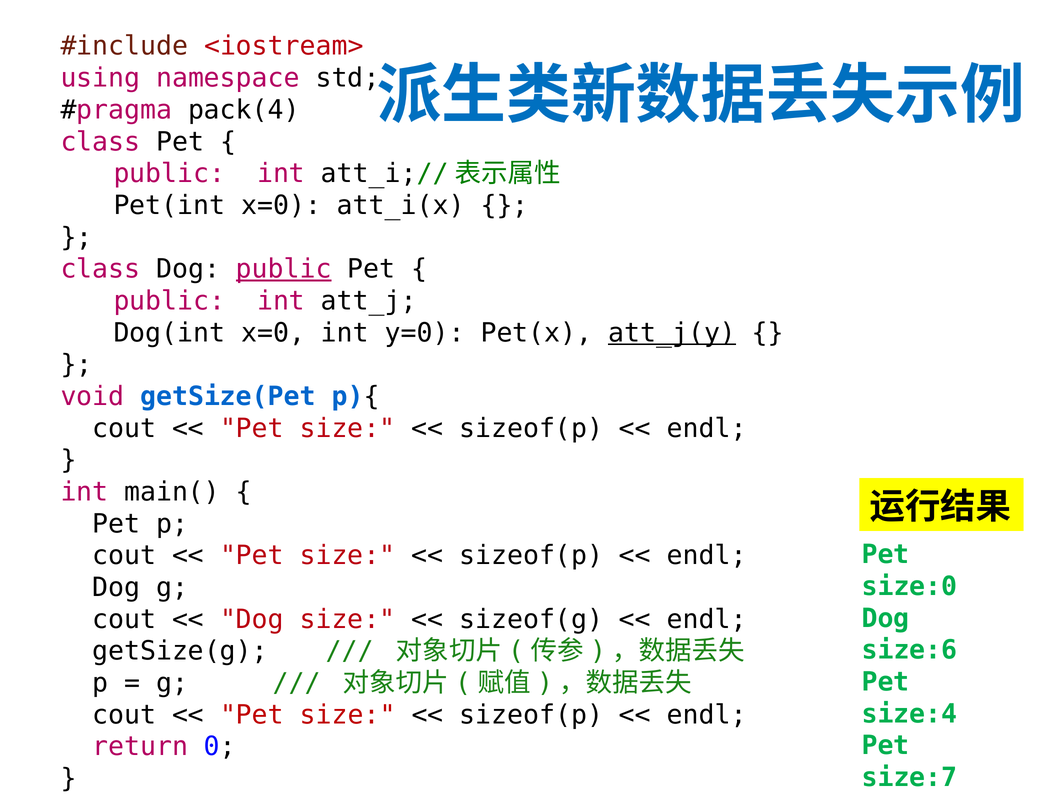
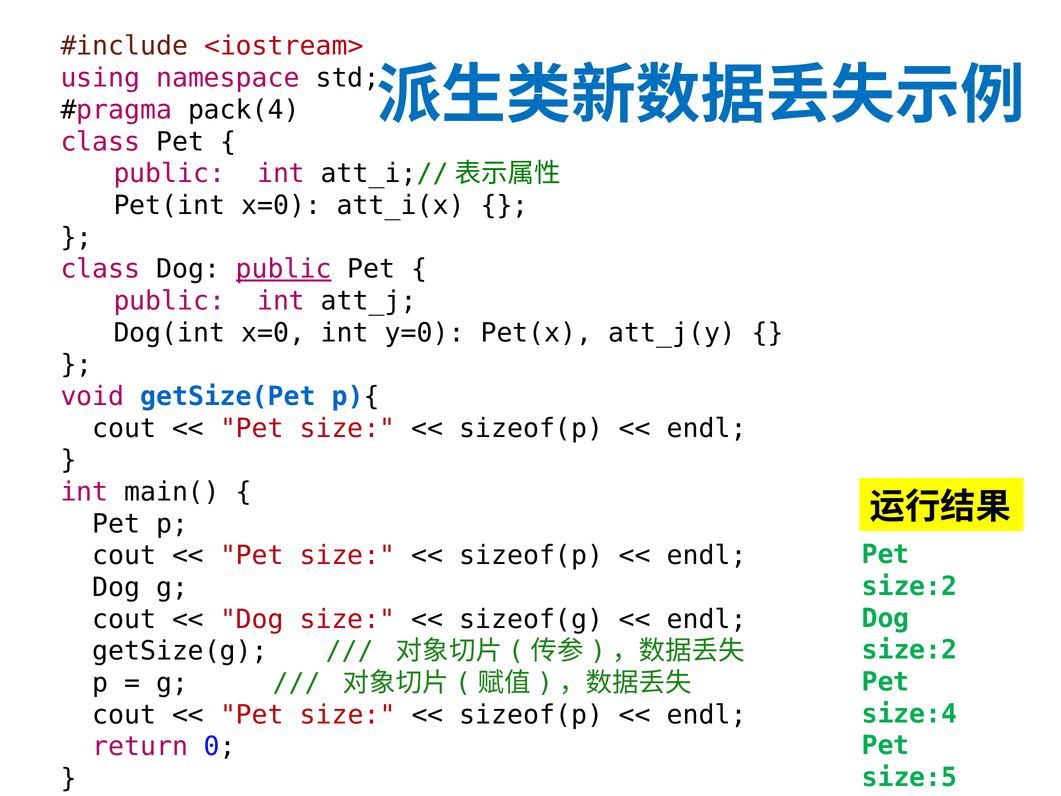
att_j(y underline: present -> none (672, 333)
size:0: size:0 -> size:2 (909, 586)
size:6: size:6 -> size:2 (909, 650)
size:7: size:7 -> size:5 (909, 777)
